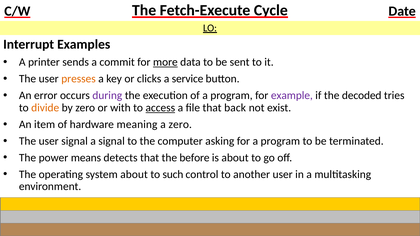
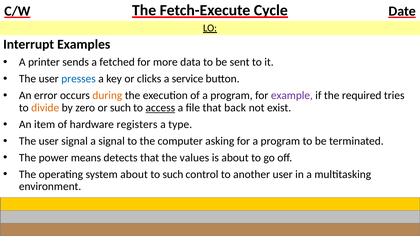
commit: commit -> fetched (117, 62)
more underline: present -> none (165, 62)
presses colour: orange -> blue (79, 79)
during colour: purple -> orange (107, 96)
decoded: decoded -> required (362, 96)
or with: with -> such (120, 108)
meaning: meaning -> registers (137, 124)
a zero: zero -> type (180, 124)
before: before -> values (194, 158)
